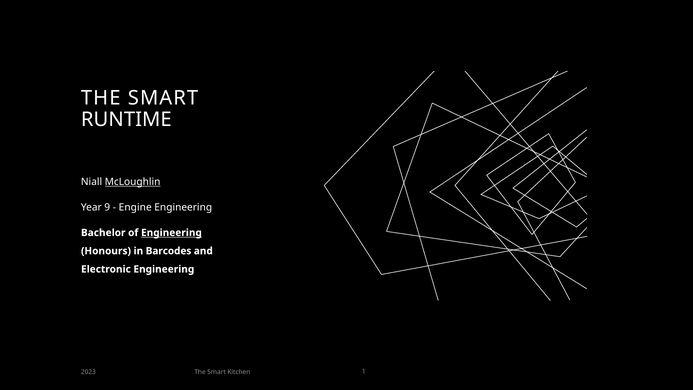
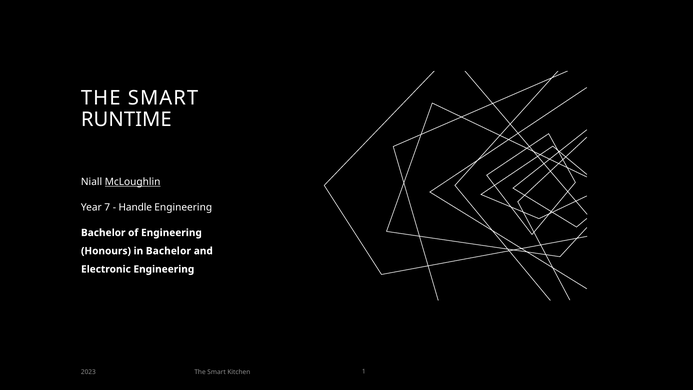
9: 9 -> 7 (107, 207)
Engine: Engine -> Handle (135, 207)
Engineering underline: present -> none (171, 233)
in Barcodes: Barcodes -> Bachelor (168, 251)
